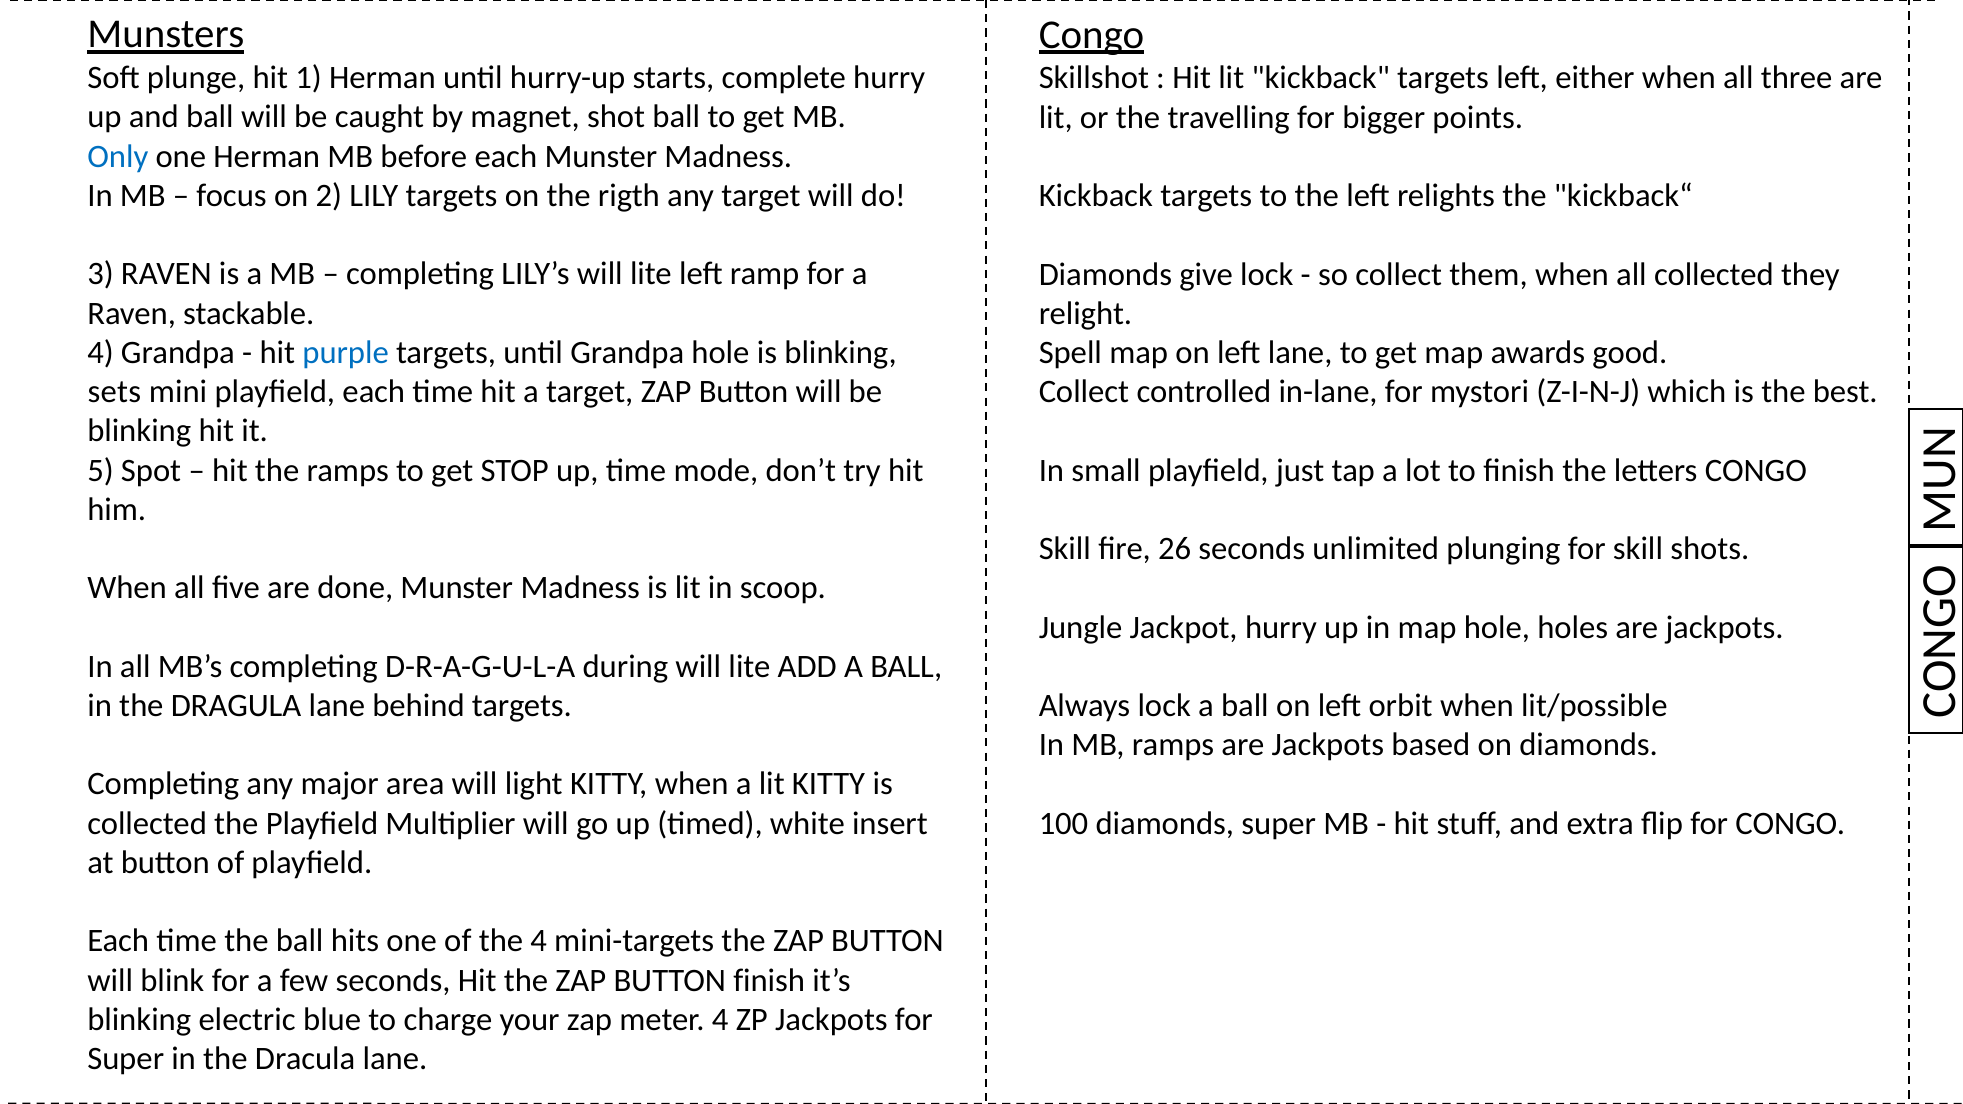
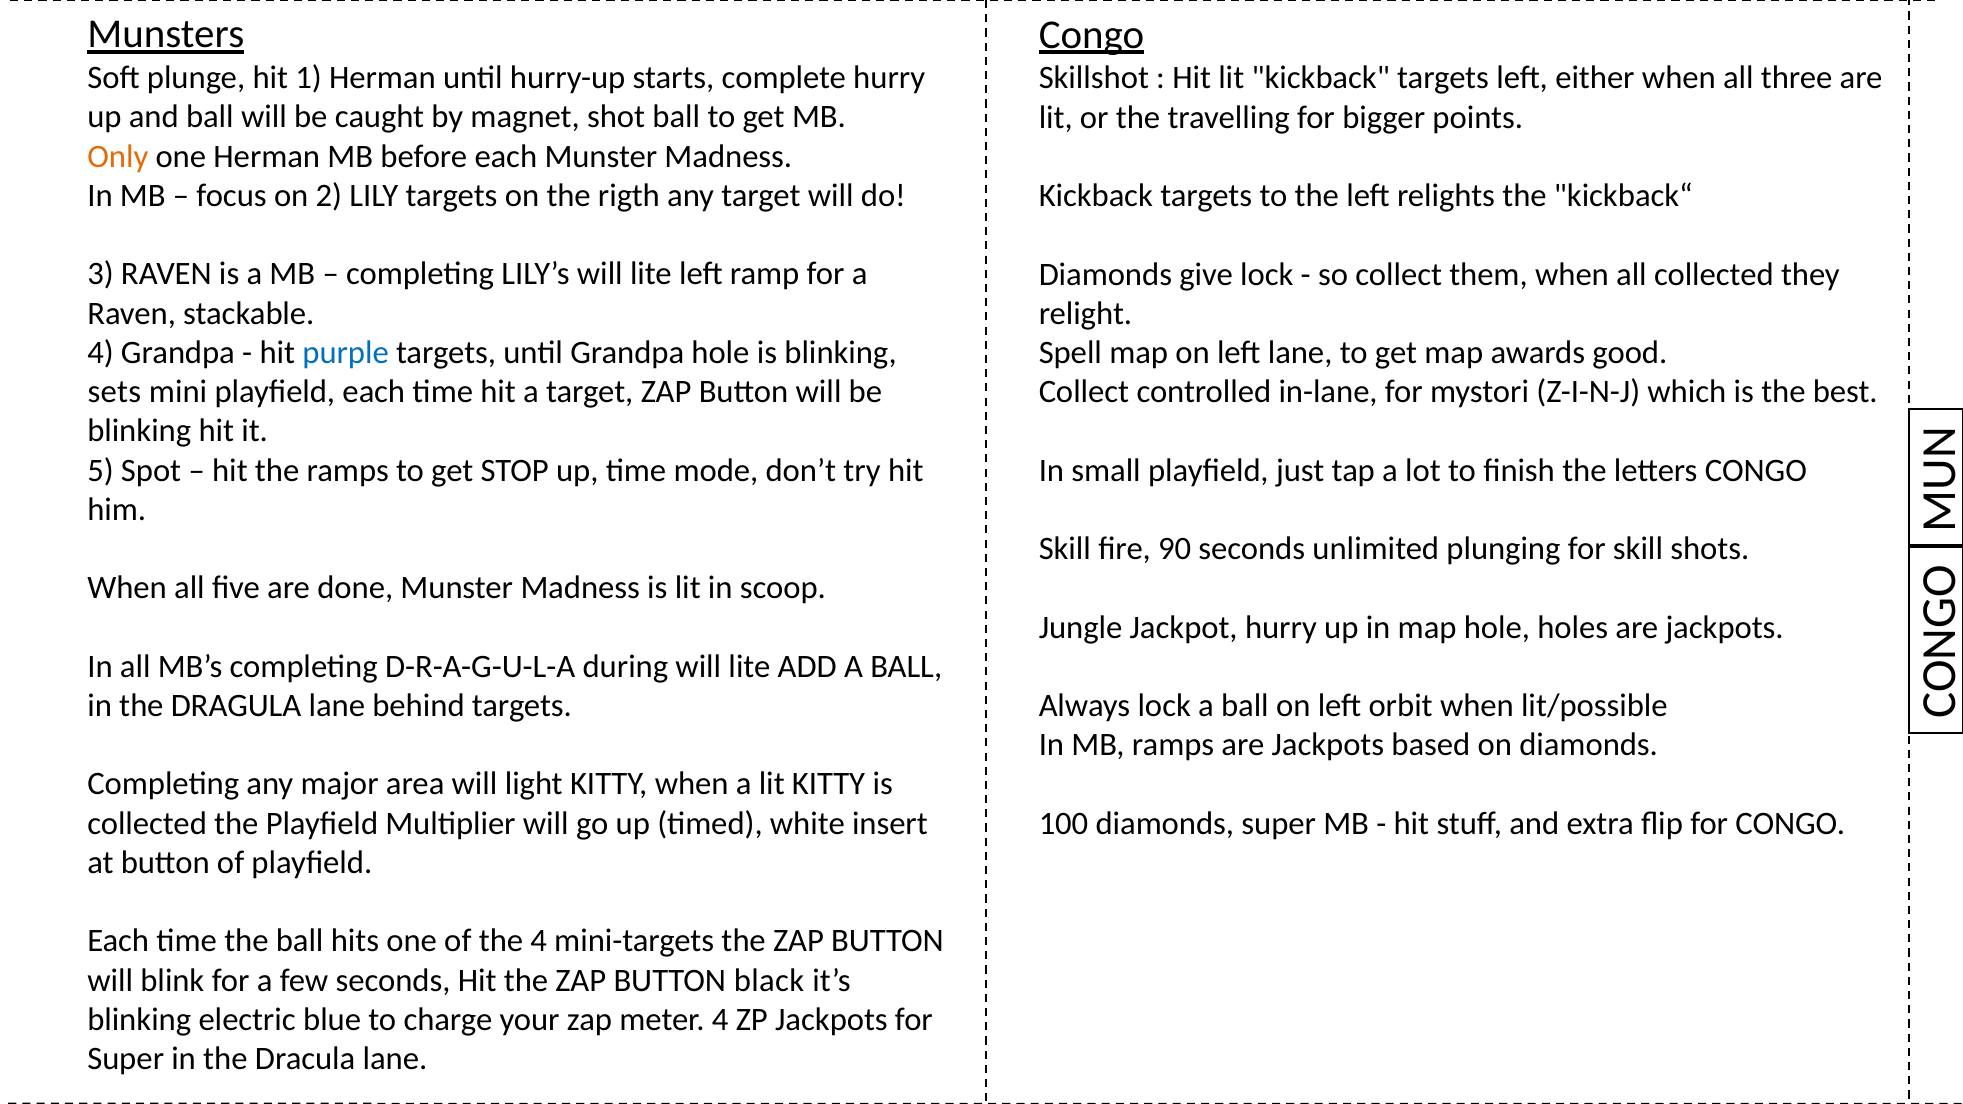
Only colour: blue -> orange (118, 156)
26: 26 -> 90 (1175, 549)
BUTTON finish: finish -> black (769, 980)
